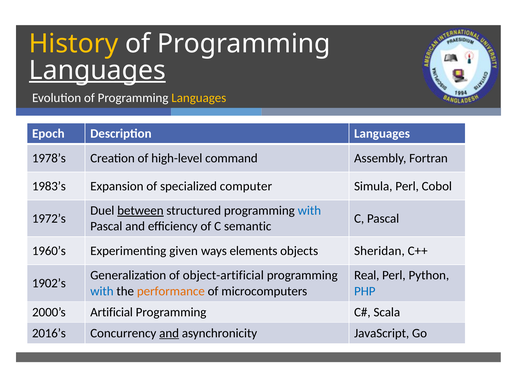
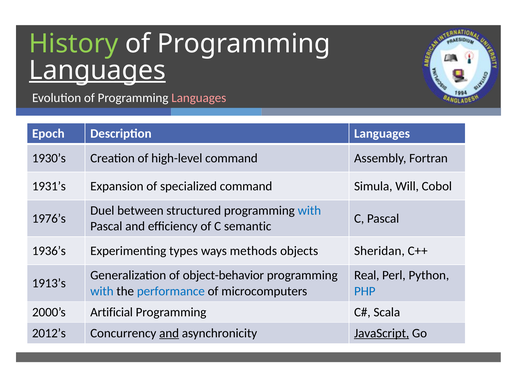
History colour: yellow -> light green (74, 44)
Languages colour: yellow -> pink (199, 98)
1978’s: 1978’s -> 1930’s (49, 158)
1983’s: 1983’s -> 1931’s (49, 186)
specialized computer: computer -> command (246, 186)
Simula Perl: Perl -> Will (407, 186)
between underline: present -> none (140, 210)
1972’s: 1972’s -> 1976’s (49, 218)
1960’s: 1960’s -> 1936’s (49, 251)
given: given -> types (184, 251)
elements: elements -> methods (253, 251)
object-artificial: object-artificial -> object-behavior (223, 275)
1902’s: 1902’s -> 1913’s (49, 283)
performance colour: orange -> blue (171, 291)
2016’s: 2016’s -> 2012’s (49, 333)
JavaScript underline: none -> present (382, 333)
